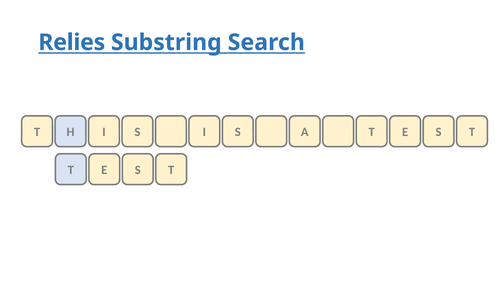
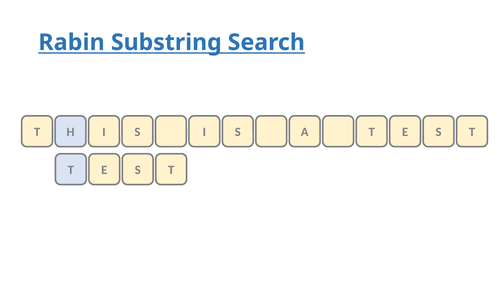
Relies: Relies -> Rabin (72, 42)
